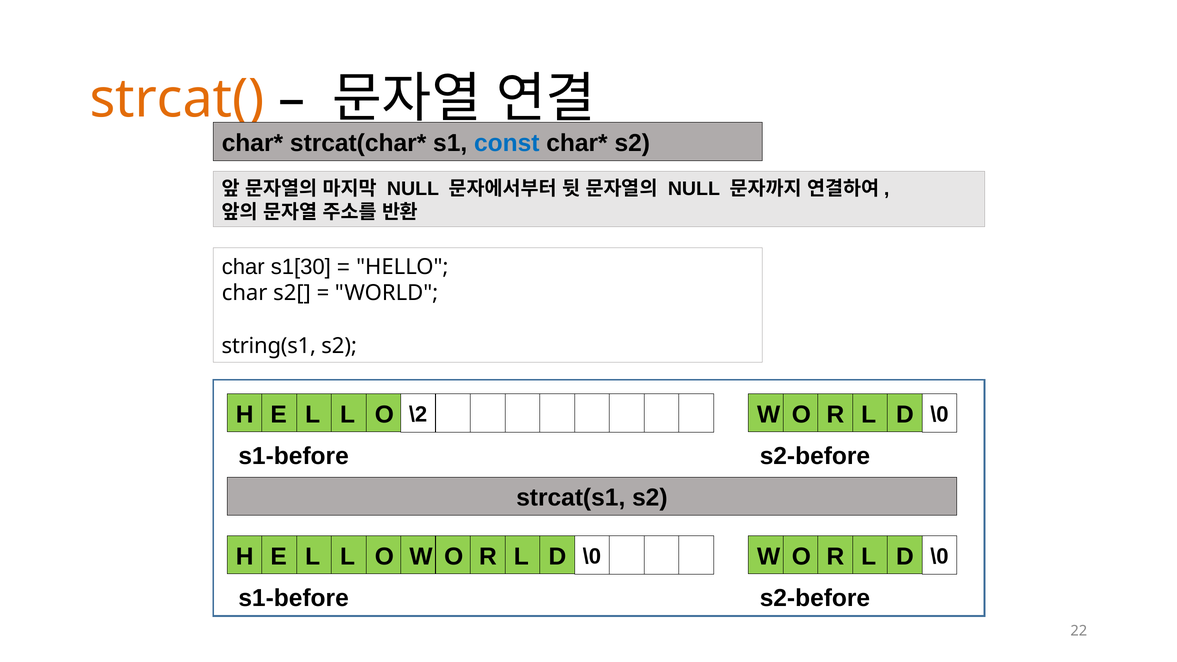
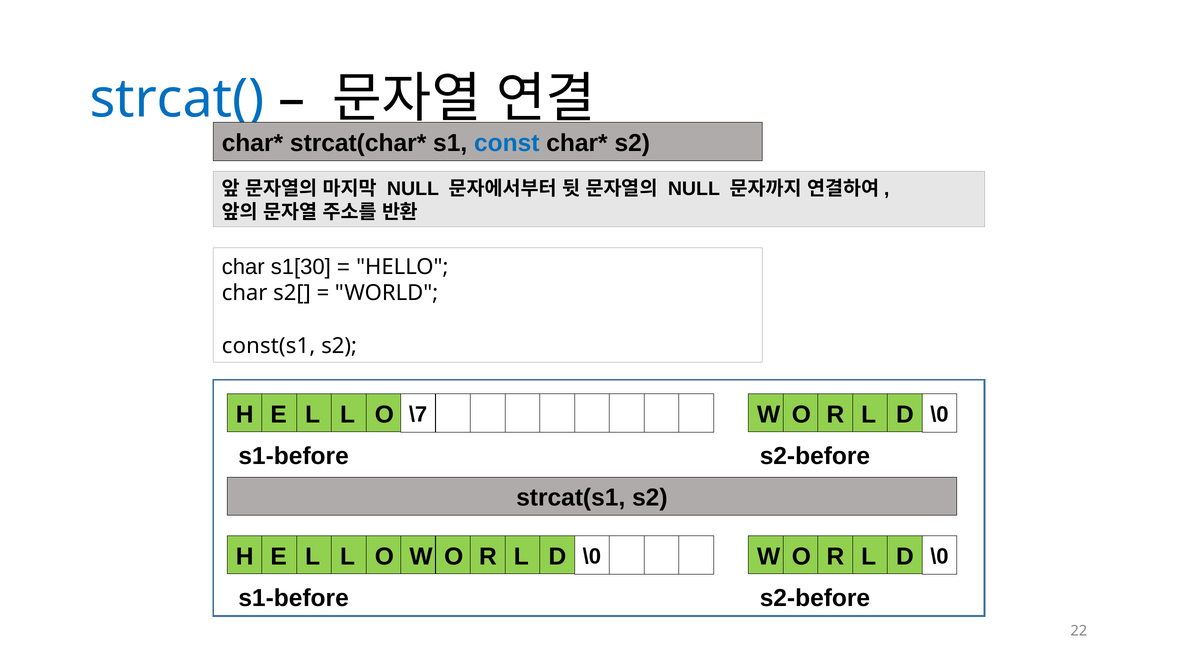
strcat( colour: orange -> blue (177, 99)
string(s1: string(s1 -> const(s1 (269, 346)
\2: \2 -> \7 (418, 414)
